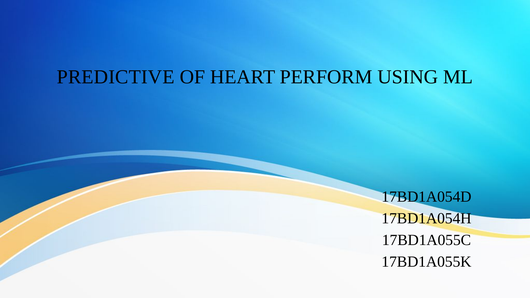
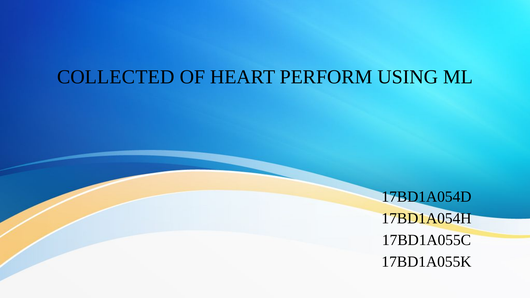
PREDICTIVE: PREDICTIVE -> COLLECTED (116, 77)
